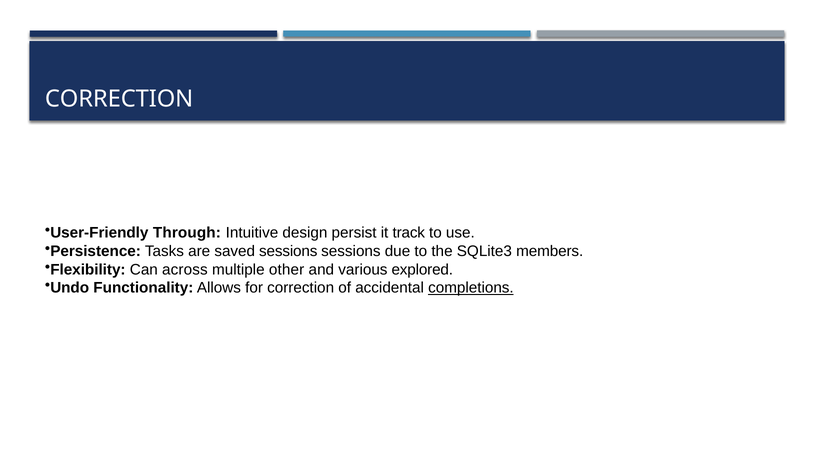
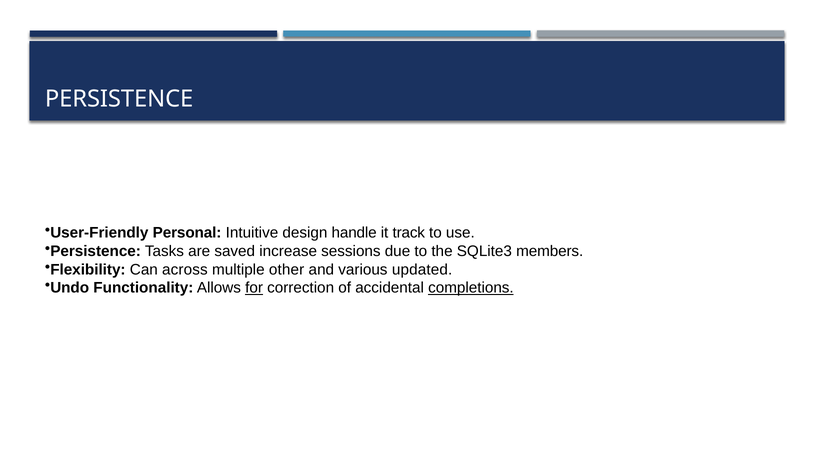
CORRECTION: CORRECTION -> PERSISTENCE (119, 99)
Through: Through -> Personal (187, 233)
persist: persist -> handle (354, 233)
saved sessions: sessions -> increase (288, 251)
explored: explored -> updated (422, 269)
for underline: none -> present (254, 288)
